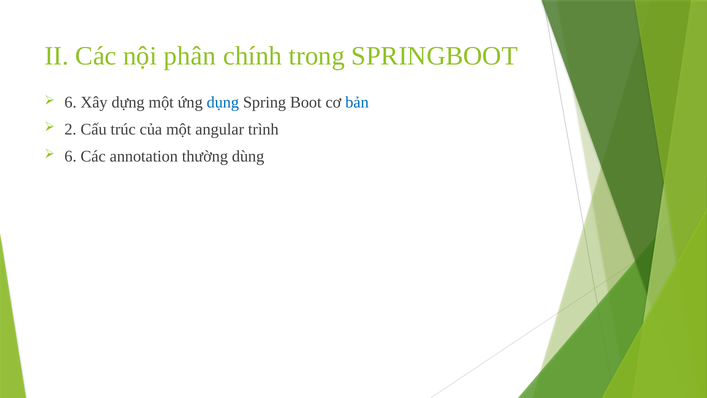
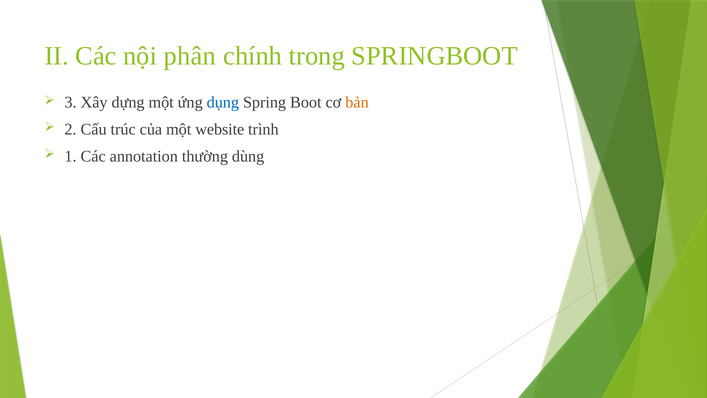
6: 6 -> 3 (71, 102)
bản colour: blue -> orange (357, 102)
angular: angular -> website (220, 129)
6: 6 -> 1 (71, 156)
